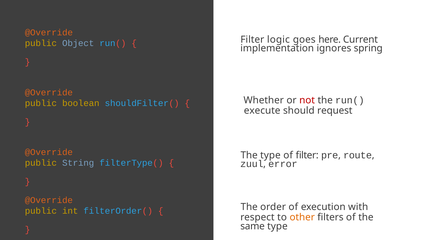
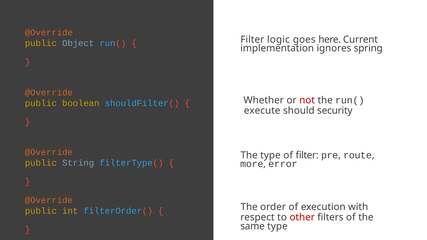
request: request -> security (335, 111)
zuul: zuul -> more (252, 164)
other colour: orange -> red (302, 218)
